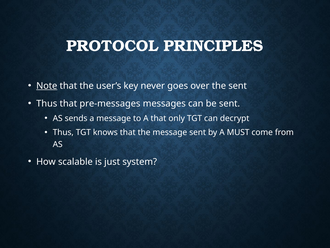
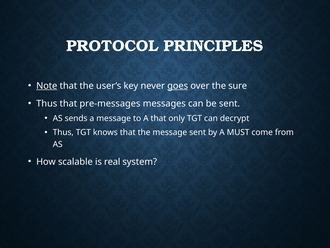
goes underline: none -> present (178, 86)
the sent: sent -> sure (238, 86)
just: just -> real (112, 161)
